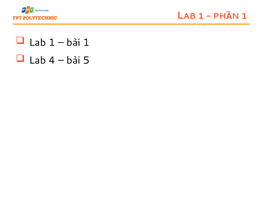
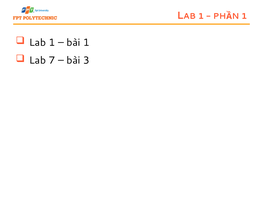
4: 4 -> 7 (52, 60)
5: 5 -> 3 (86, 60)
